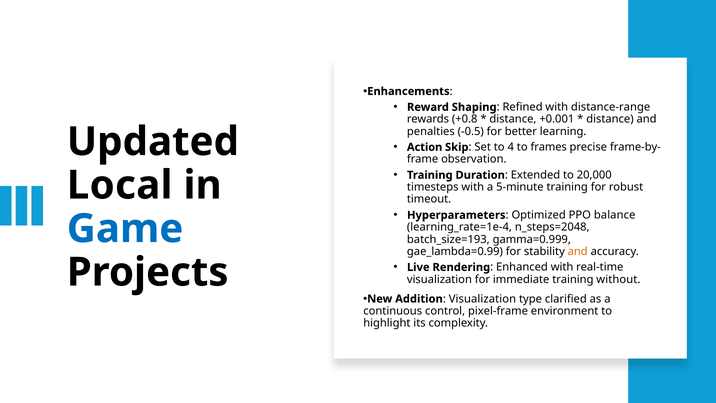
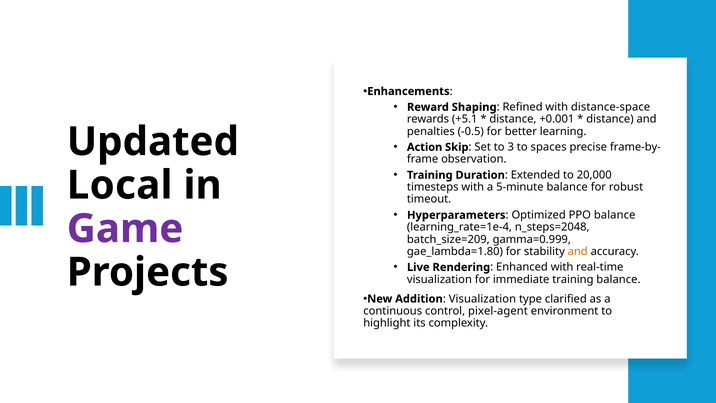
distance-range: distance-range -> distance-space (611, 107)
+0.8: +0.8 -> +5.1 (465, 119)
4: 4 -> 3 (511, 147)
frames: frames -> spaces (549, 147)
5-minute training: training -> balance (567, 187)
Game colour: blue -> purple (125, 229)
batch_size=193: batch_size=193 -> batch_size=209 (448, 239)
gae_lambda=0.99: gae_lambda=0.99 -> gae_lambda=1.80 (455, 251)
training without: without -> balance (618, 279)
pixel-frame: pixel-frame -> pixel-agent (498, 311)
